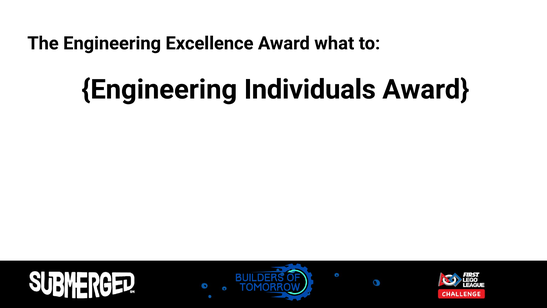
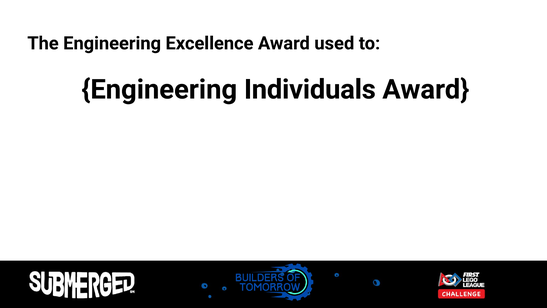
what: what -> used (334, 43)
